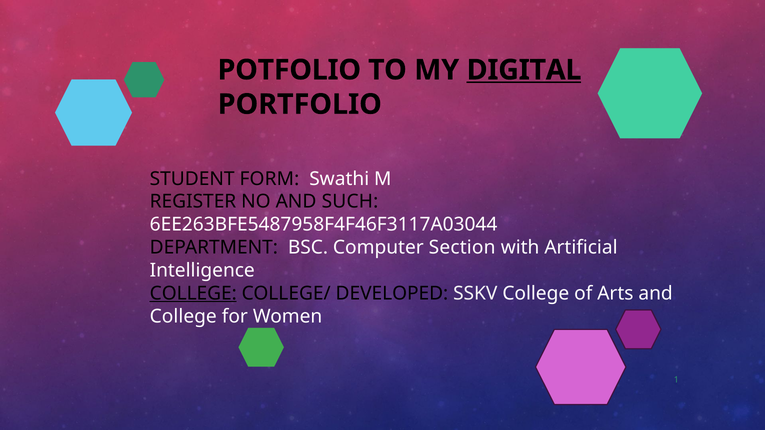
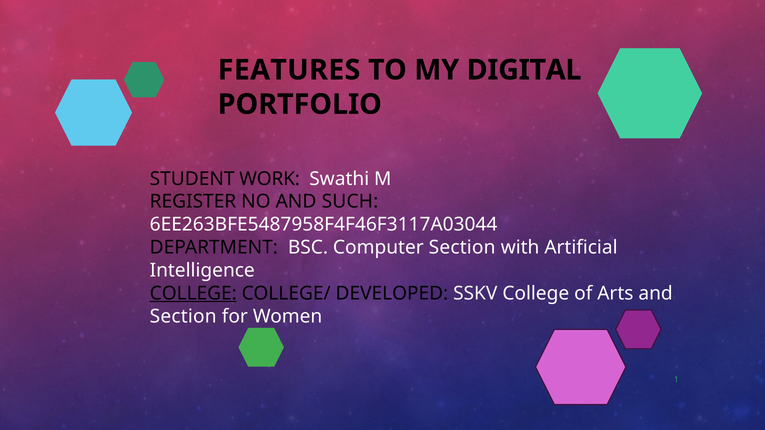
POTFOLIO: POTFOLIO -> FEATURES (289, 70)
DIGITAL underline: present -> none (524, 70)
FORM: FORM -> WORK (270, 179)
College: College -> Section (183, 317)
